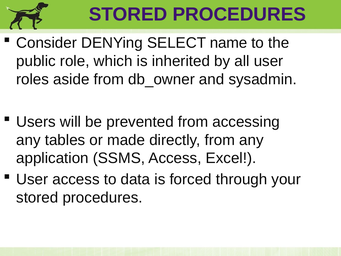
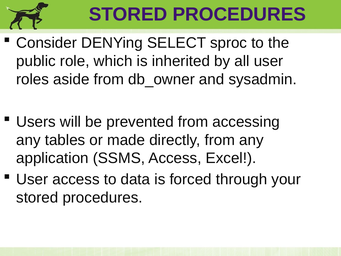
name: name -> sproc (229, 43)
